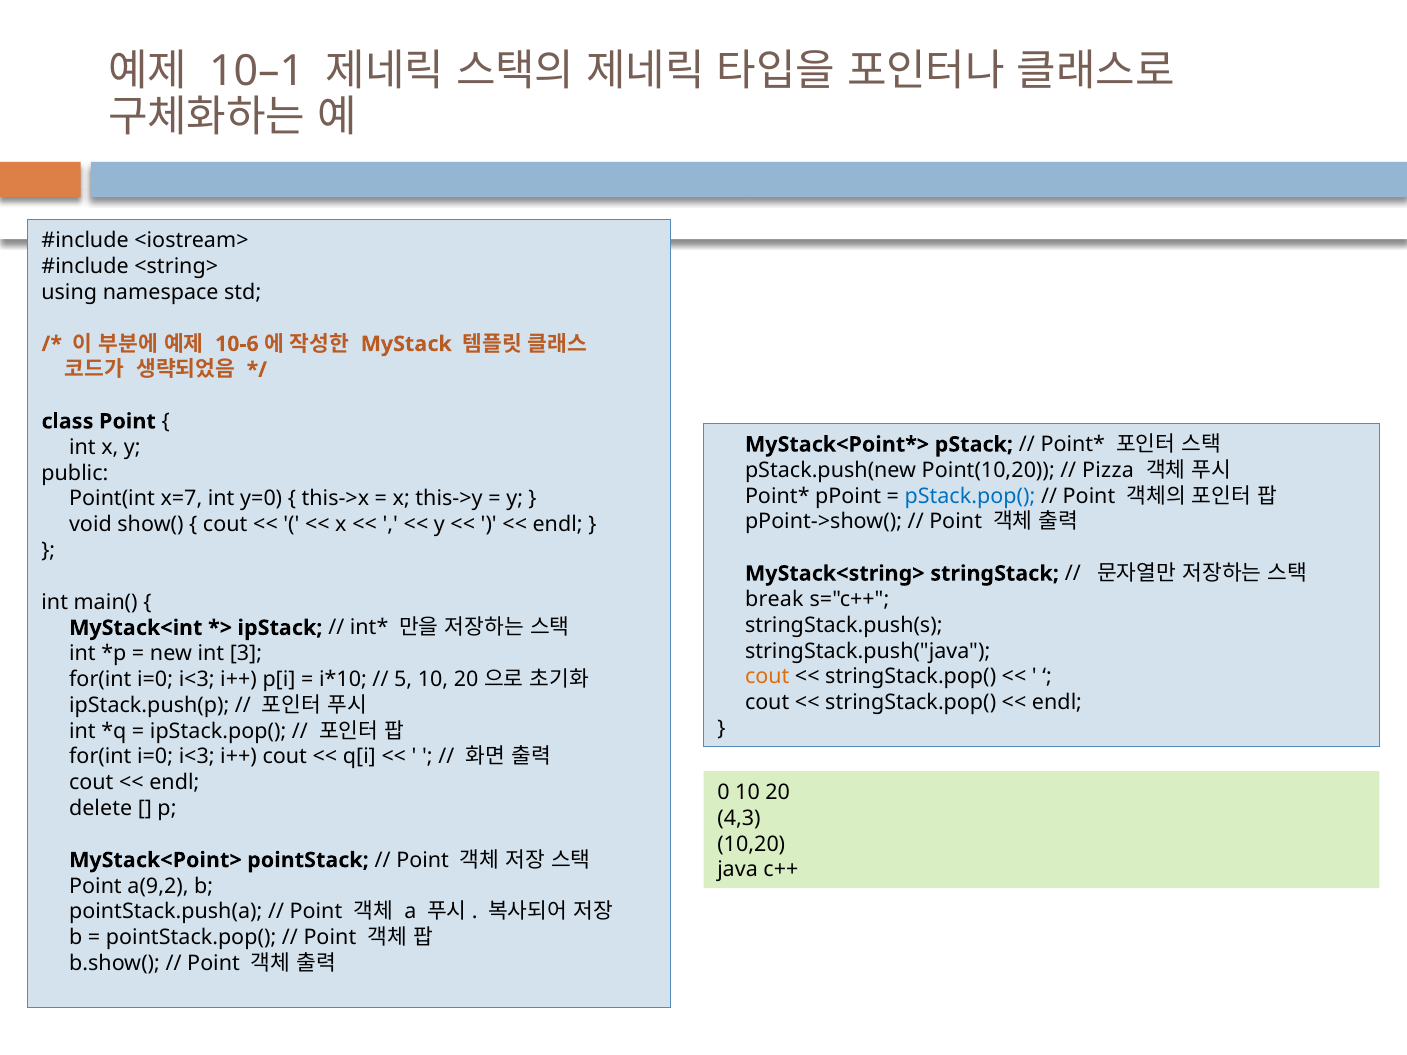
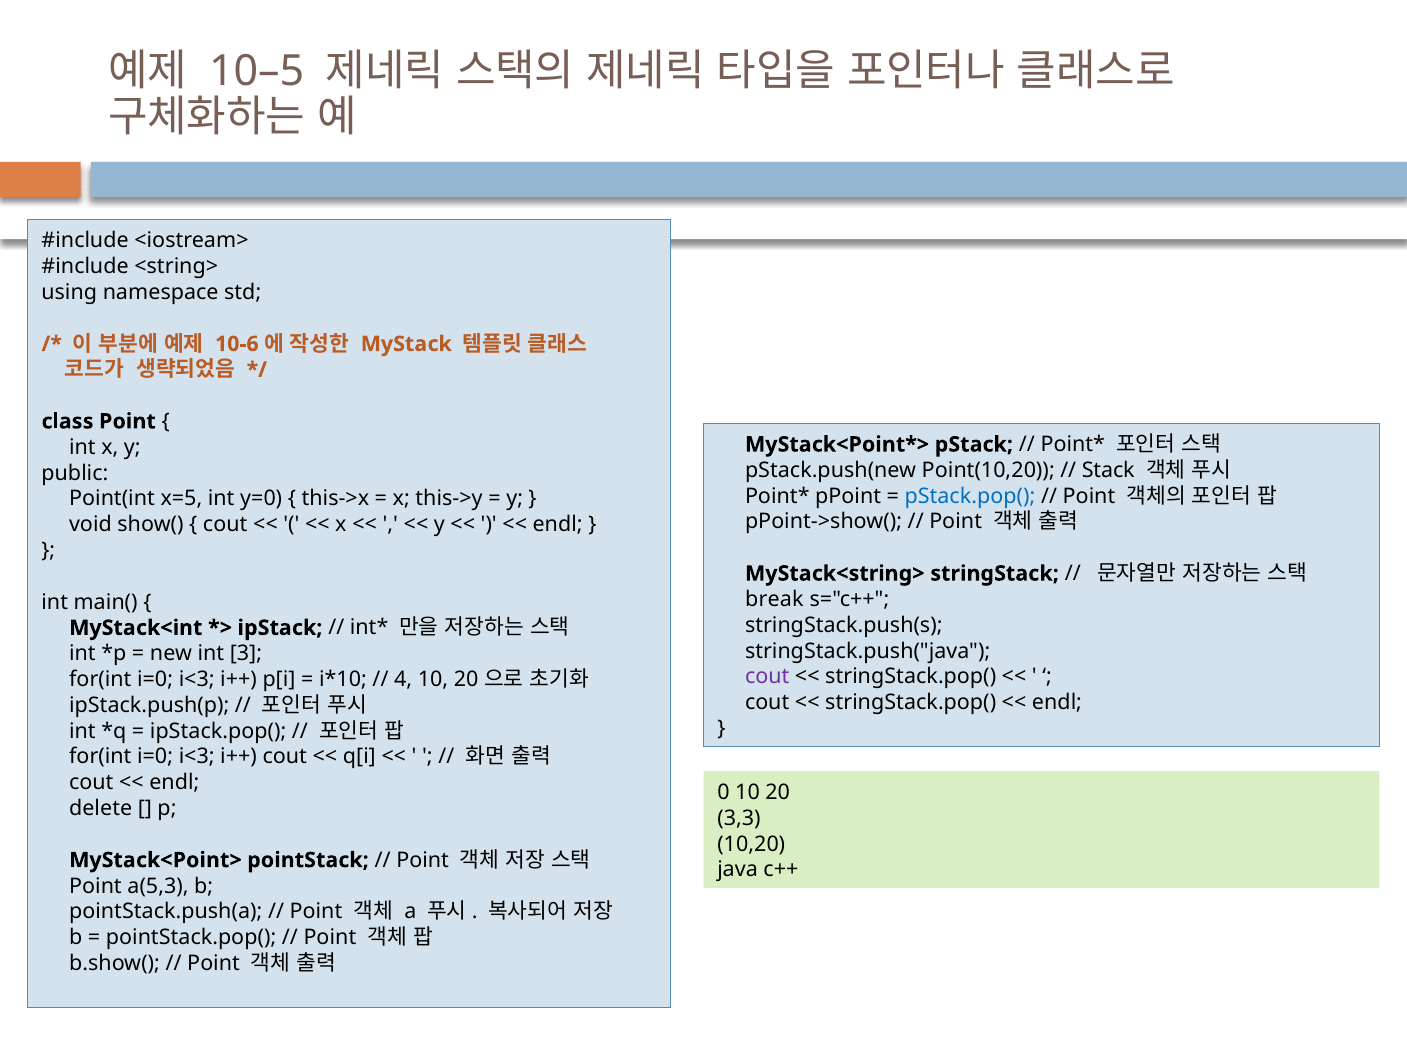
10–1: 10–1 -> 10–5 (257, 71)
Pizza: Pizza -> Stack (1108, 470)
x=7: x=7 -> x=5 (181, 499)
cout colour: orange -> purple (767, 677)
5: 5 -> 4 (403, 680)
4,3: 4,3 -> 3,3 (739, 818)
a(9,2: a(9,2 -> a(5,3 (158, 886)
